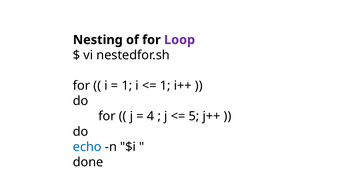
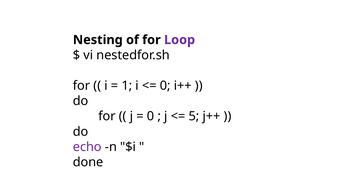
1: 1 -> 0 (165, 86)
4: 4 -> 0 (151, 116)
echo colour: blue -> purple (87, 147)
